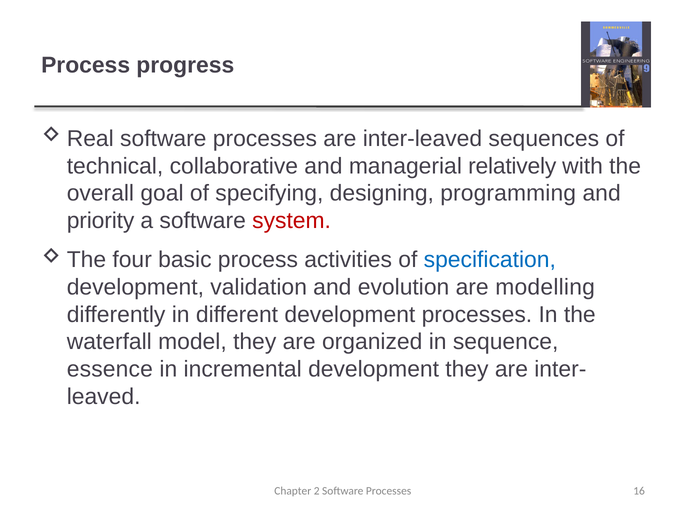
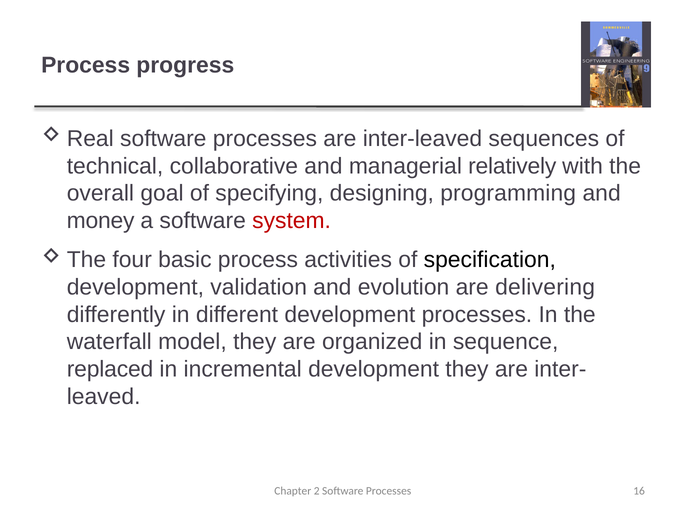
priority: priority -> money (101, 221)
specification colour: blue -> black (490, 260)
modelling: modelling -> delivering (545, 287)
essence: essence -> replaced (110, 370)
